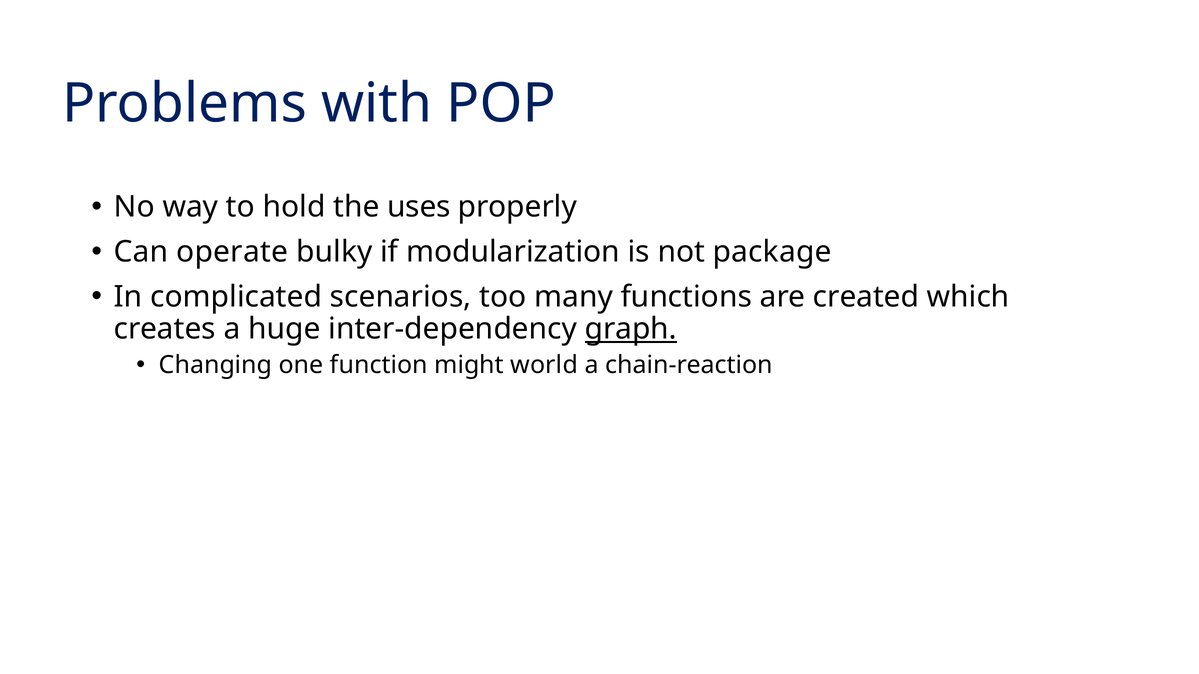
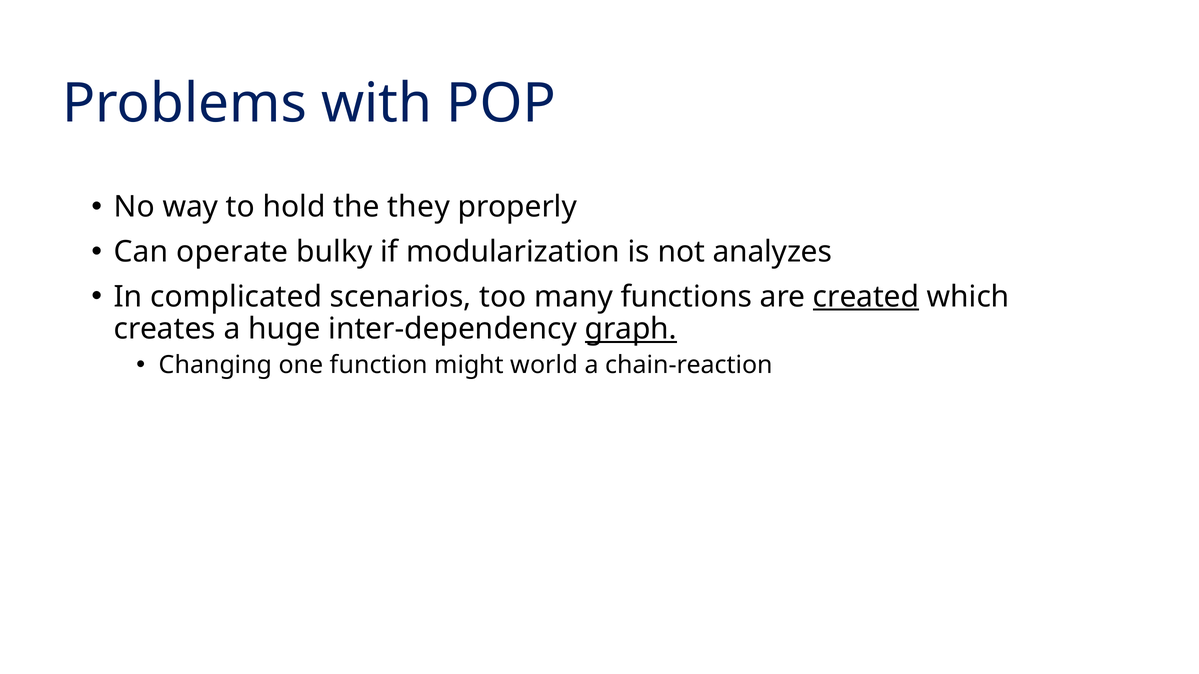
uses: uses -> they (419, 207)
package: package -> analyzes (772, 252)
created underline: none -> present (866, 297)
